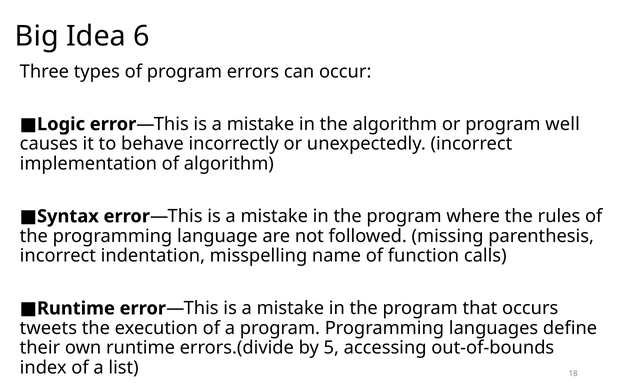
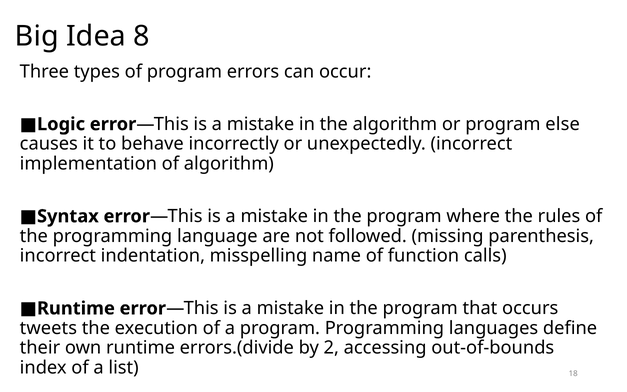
6: 6 -> 8 (141, 36)
well: well -> else (563, 124)
5: 5 -> 2 (331, 348)
